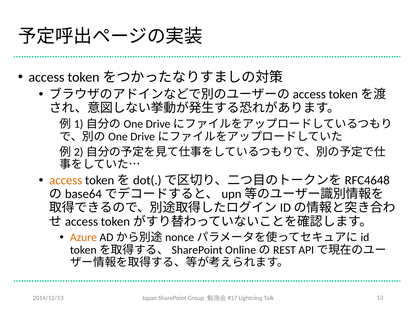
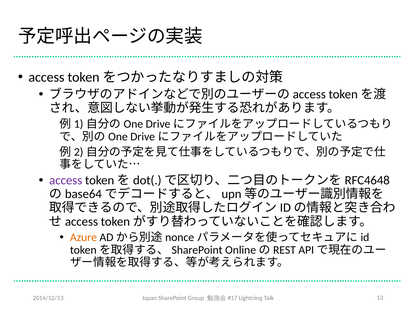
access colour: orange -> purple (66, 180)
